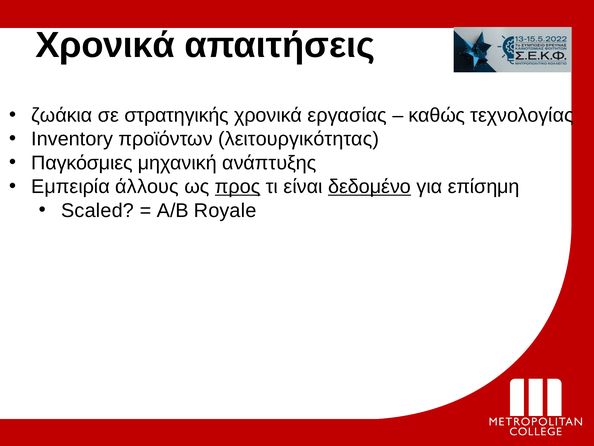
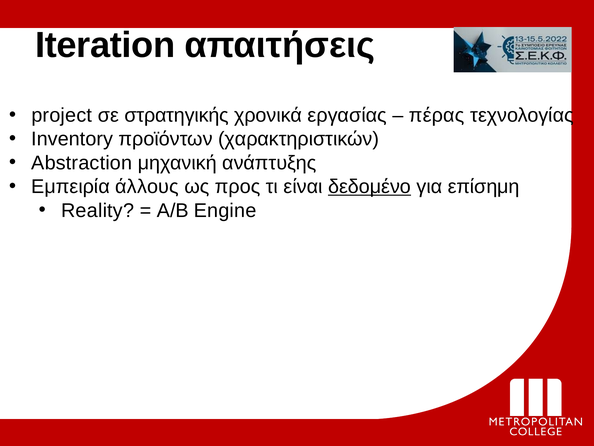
Χρονικά: Χρονικά -> Iteration (105, 45)
ζωάκια: ζωάκια -> project (62, 115)
καθώς: καθώς -> πέρας (437, 115)
λειτουργικότητας: λειτουργικότητας -> χαρακτηριστικών (299, 139)
Παγκόσμιες: Παγκόσμιες -> Abstraction (82, 163)
προς underline: present -> none (238, 186)
Scaled: Scaled -> Reality (98, 210)
Royale: Royale -> Engine (225, 210)
